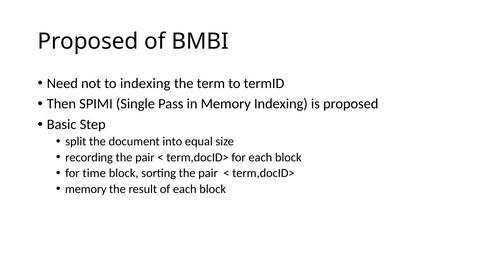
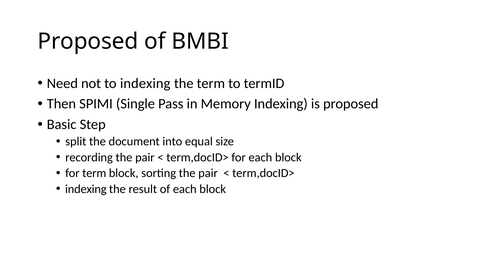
for time: time -> term (94, 173)
memory: memory -> indexing (86, 189)
